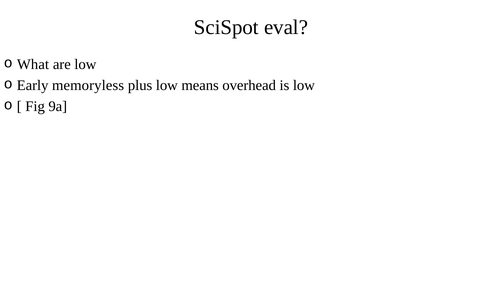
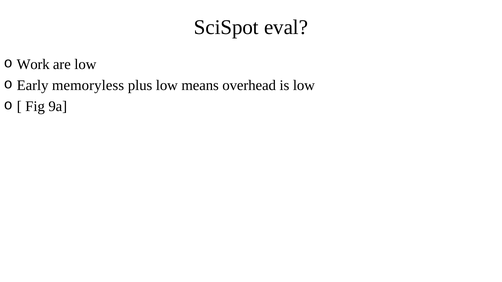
What: What -> Work (33, 64)
